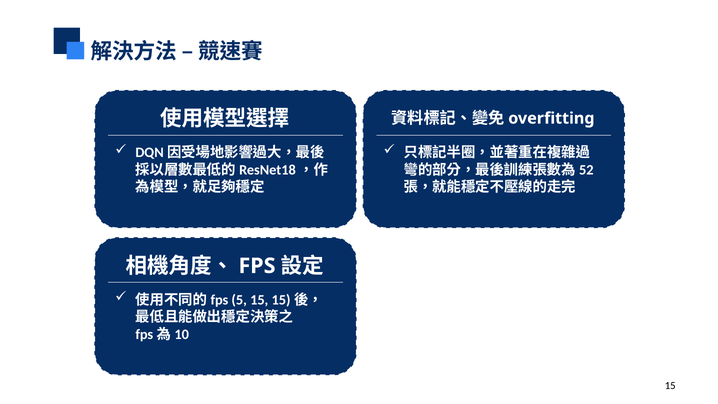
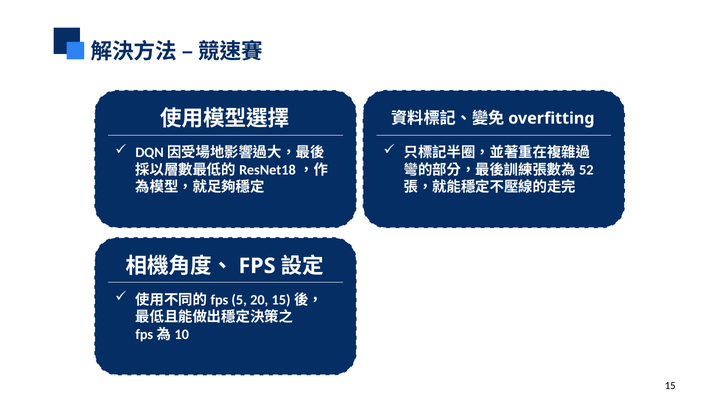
5 15: 15 -> 20 (259, 300)
